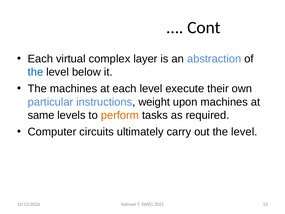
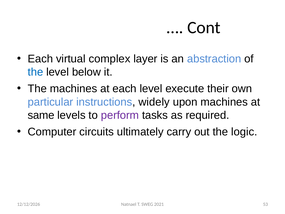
weight: weight -> widely (154, 102)
perform colour: orange -> purple (120, 115)
out the level: level -> logic (244, 132)
